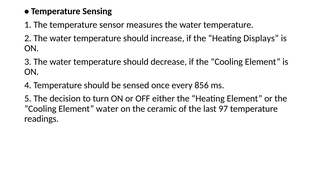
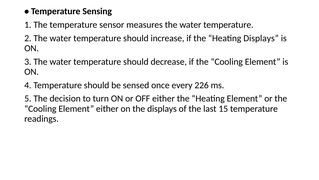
856: 856 -> 226 (202, 85)
Element water: water -> either (107, 108)
the ceramic: ceramic -> displays (162, 108)
97: 97 -> 15 (223, 108)
